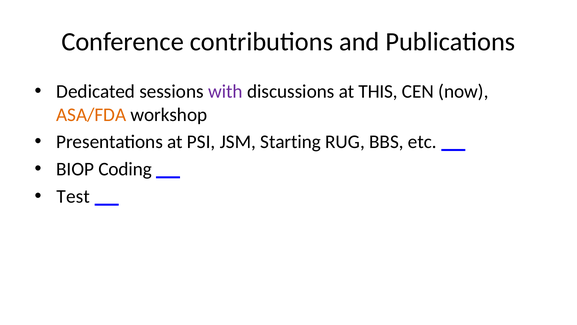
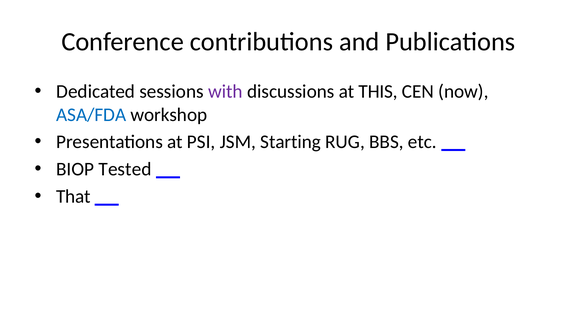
ASA/FDA colour: orange -> blue (91, 115)
Coding: Coding -> Tested (125, 169)
Test: Test -> That (73, 196)
